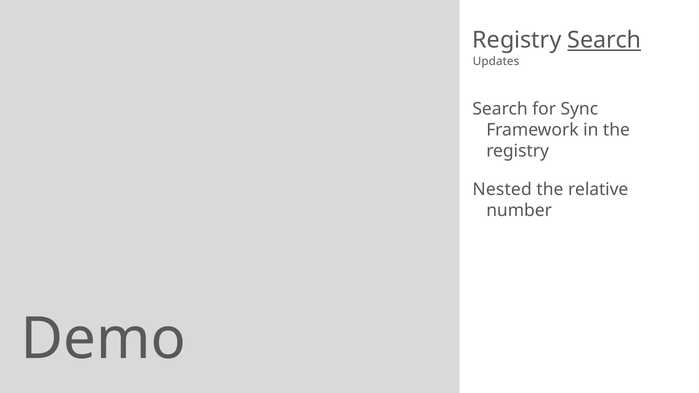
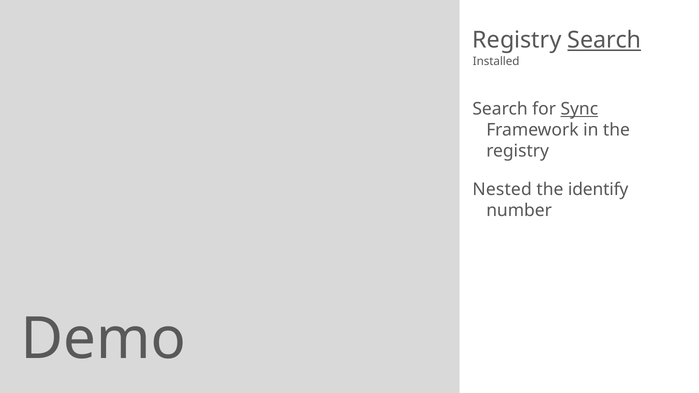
Updates: Updates -> Installed (496, 61)
Sync underline: none -> present (579, 109)
relative: relative -> identify (598, 190)
